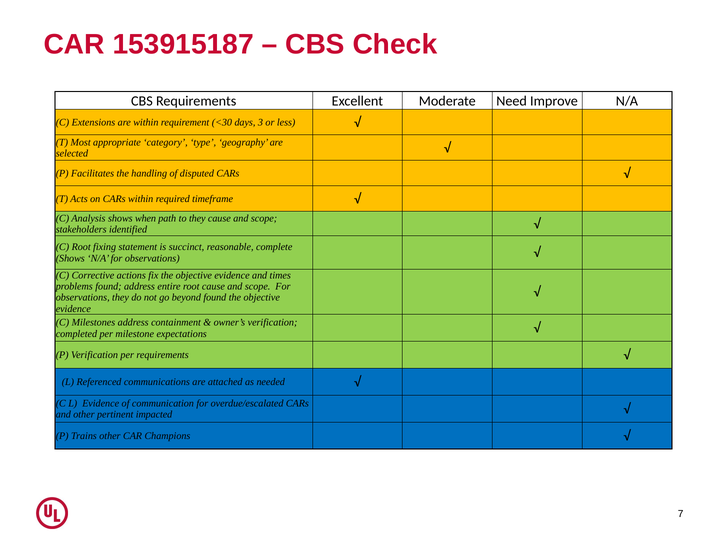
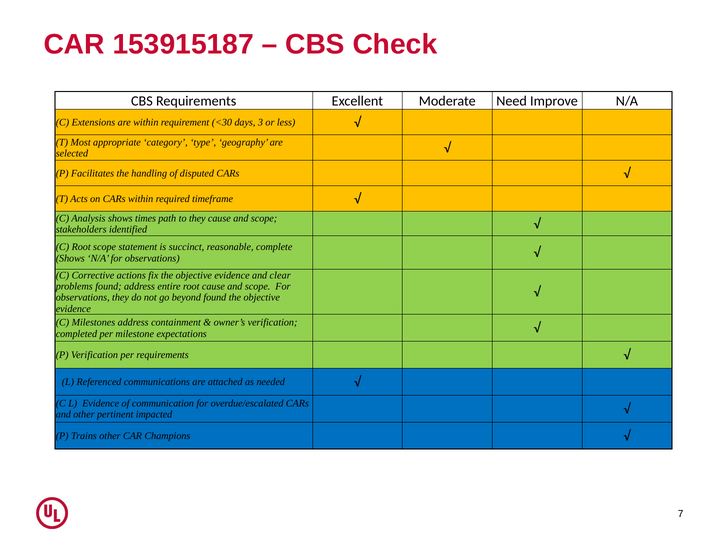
when: when -> times (146, 218)
Root fixing: fixing -> scope (105, 247)
times: times -> clear (280, 276)
